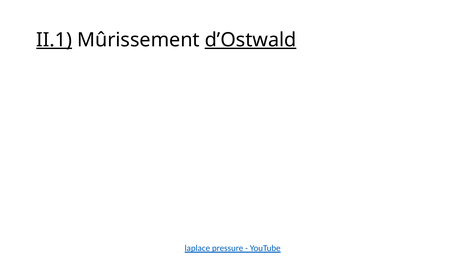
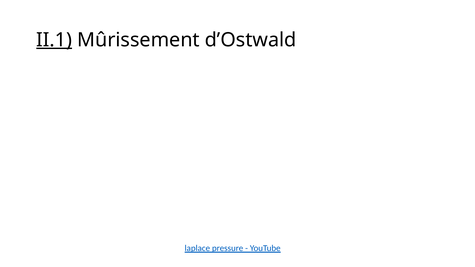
d’Ostwald underline: present -> none (251, 40)
